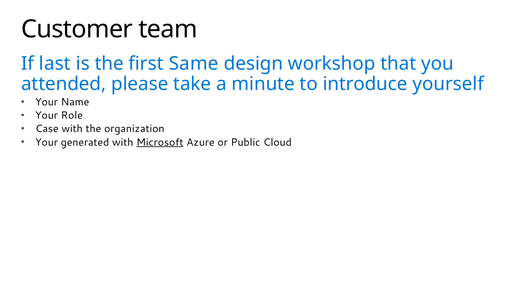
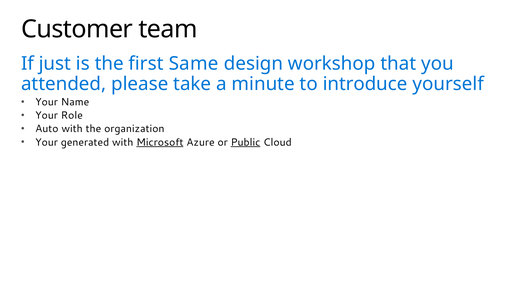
last: last -> just (55, 64)
Case: Case -> Auto (47, 129)
Public underline: none -> present (245, 142)
